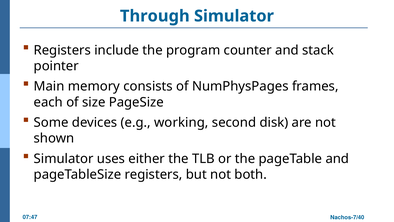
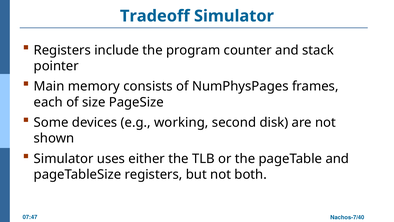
Through: Through -> Tradeoff (155, 16)
